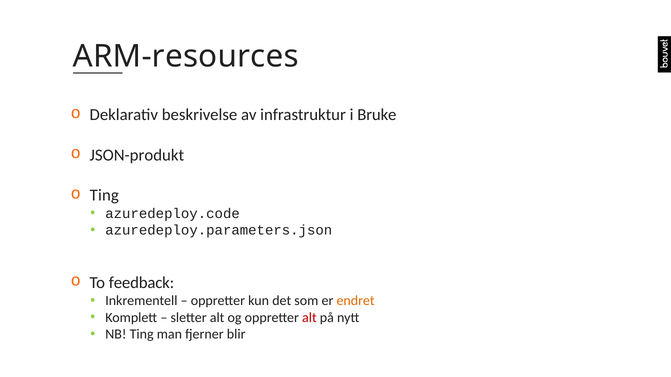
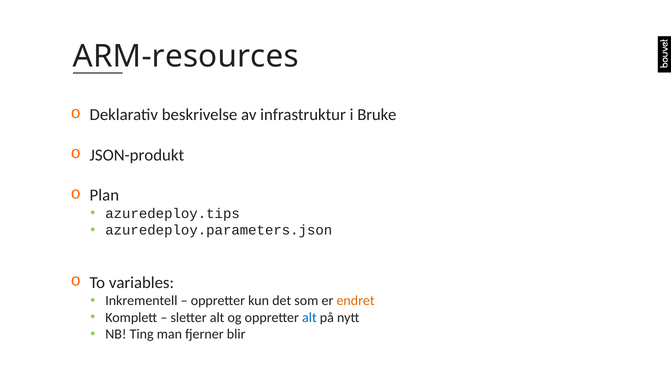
Ting: Ting -> Plan (104, 196)
azuredeploy.code: azuredeploy.code -> azuredeploy.tips (173, 214)
feedback: feedback -> variables (141, 283)
alt colour: red -> blue (309, 318)
